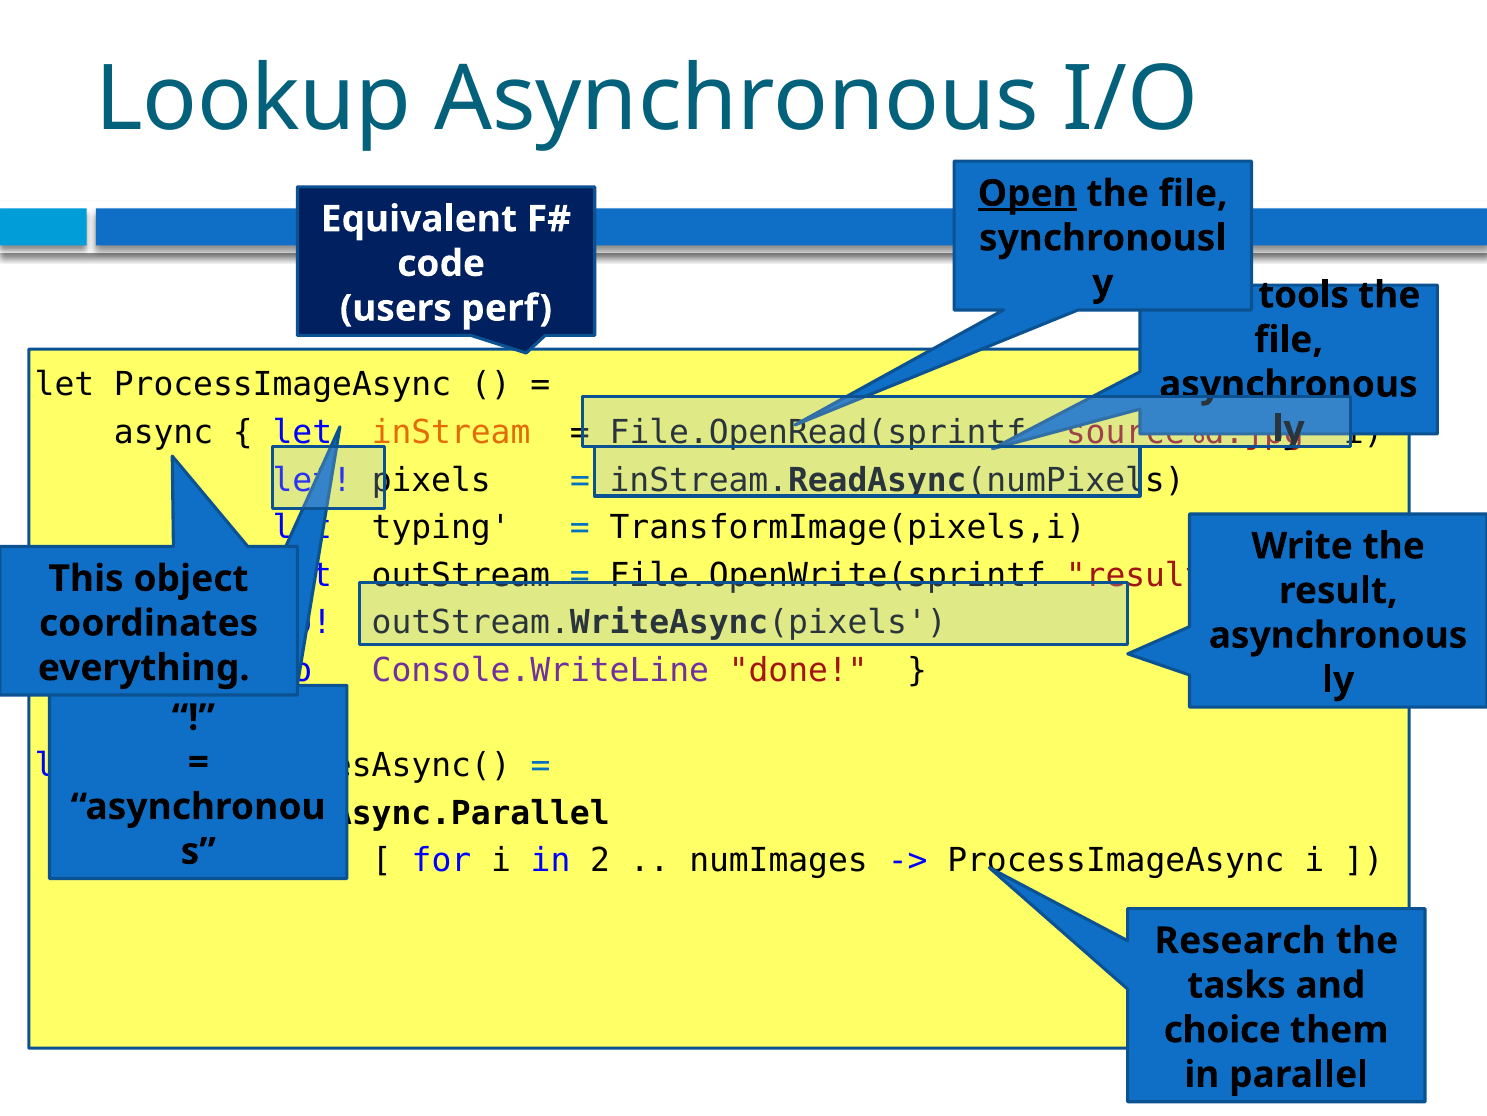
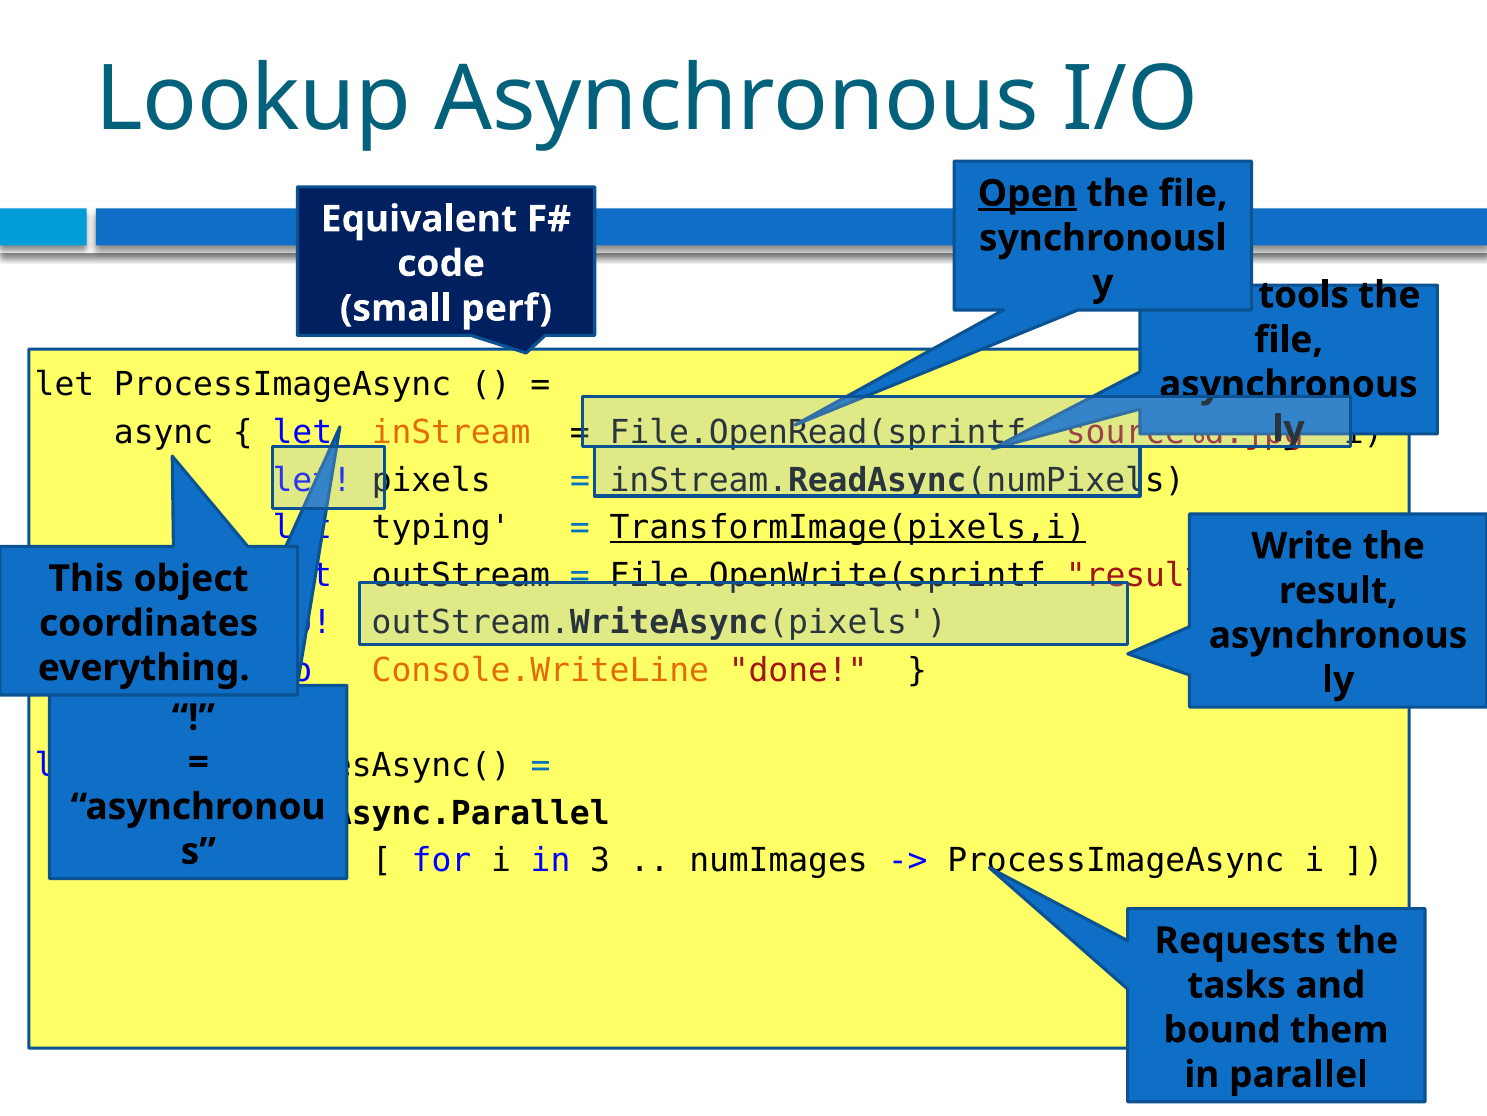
users: users -> small (396, 308)
TransformImage(pixels,i underline: none -> present (848, 527)
Console.WriteLine colour: purple -> orange (540, 670)
2: 2 -> 3 (600, 860)
Research: Research -> Requests (1240, 940)
choice: choice -> bound (1222, 1029)
